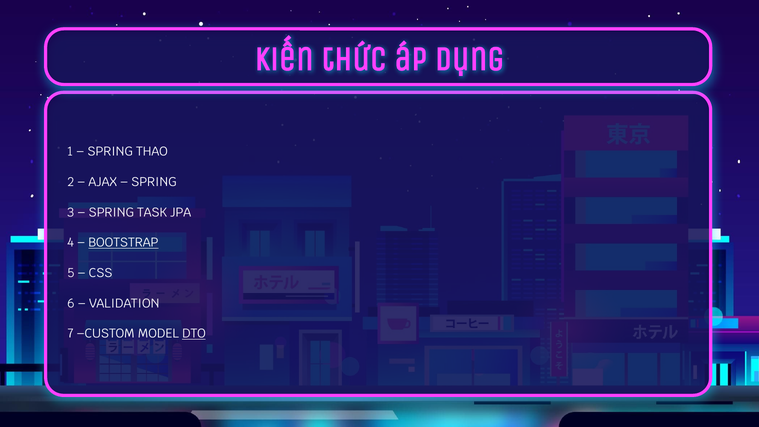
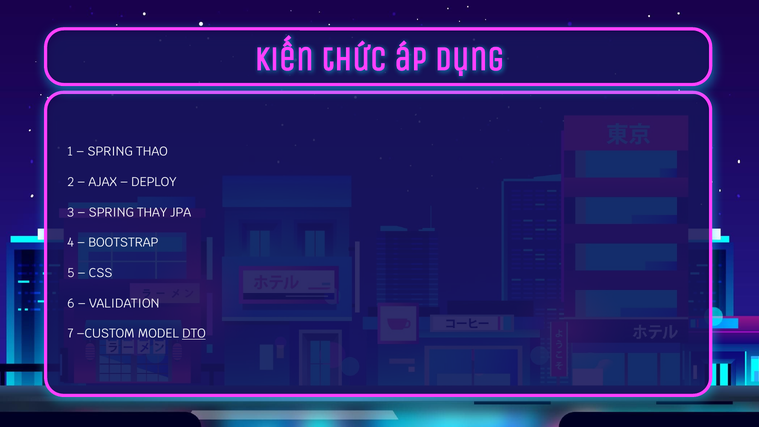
SPRING: SPRING -> DEPLOY (154, 182)
TASK: TASK -> THAY (152, 212)
BOOTSTRAP underline: present -> none (123, 243)
